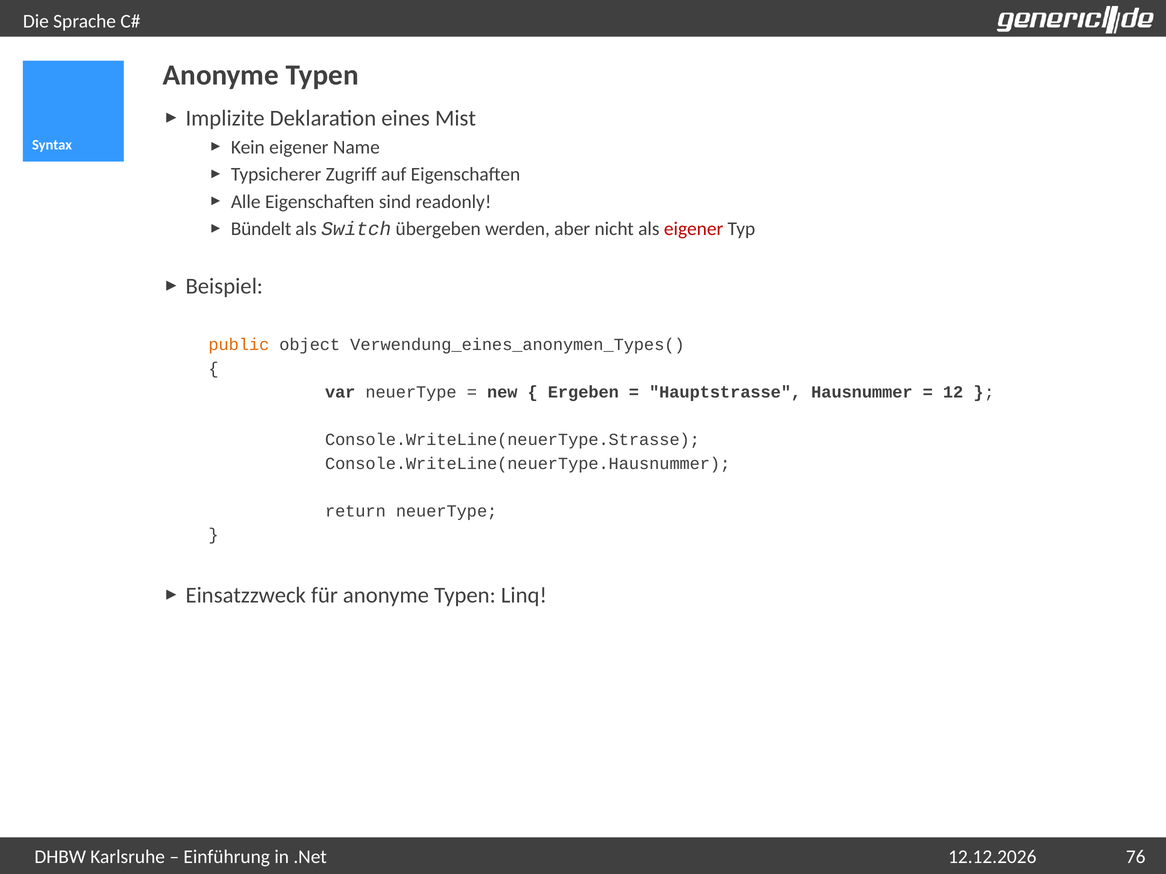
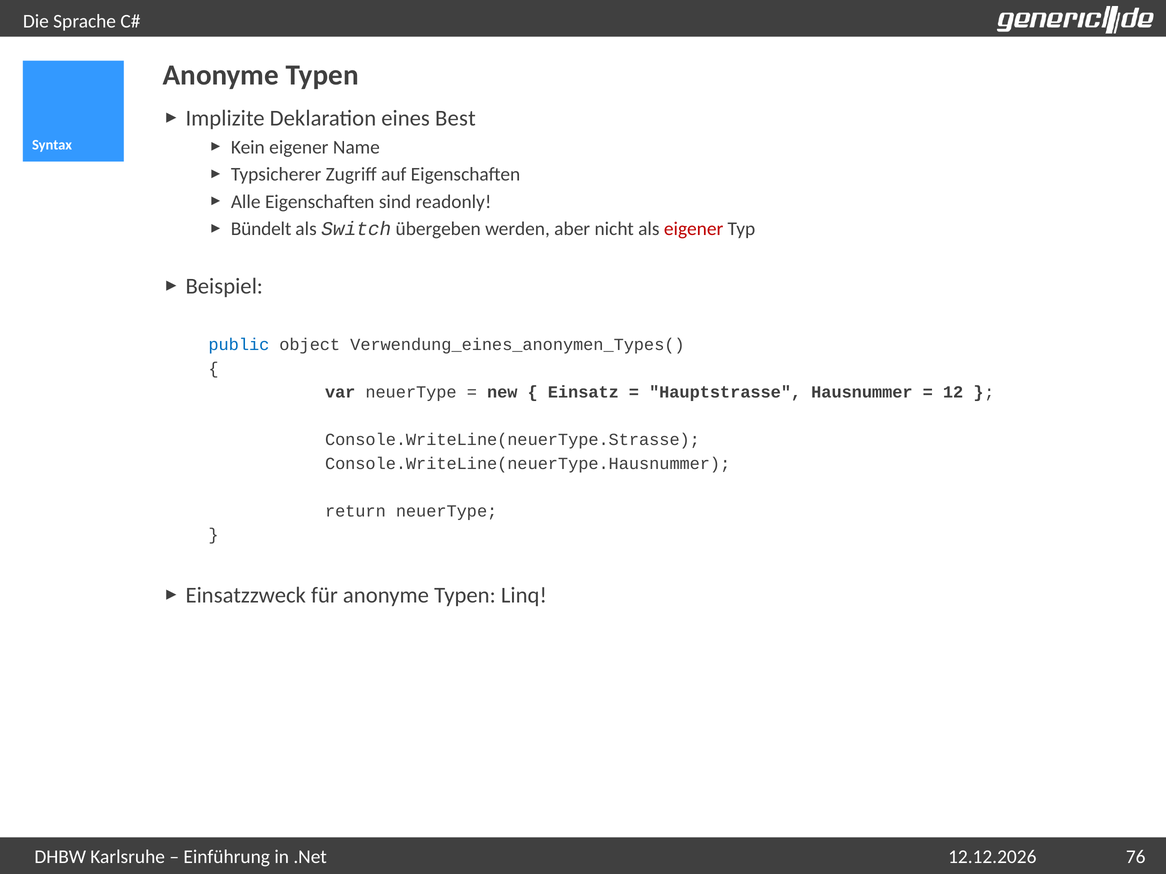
Mist: Mist -> Best (455, 118)
public colour: orange -> blue (239, 345)
Ergeben: Ergeben -> Einsatz (583, 392)
